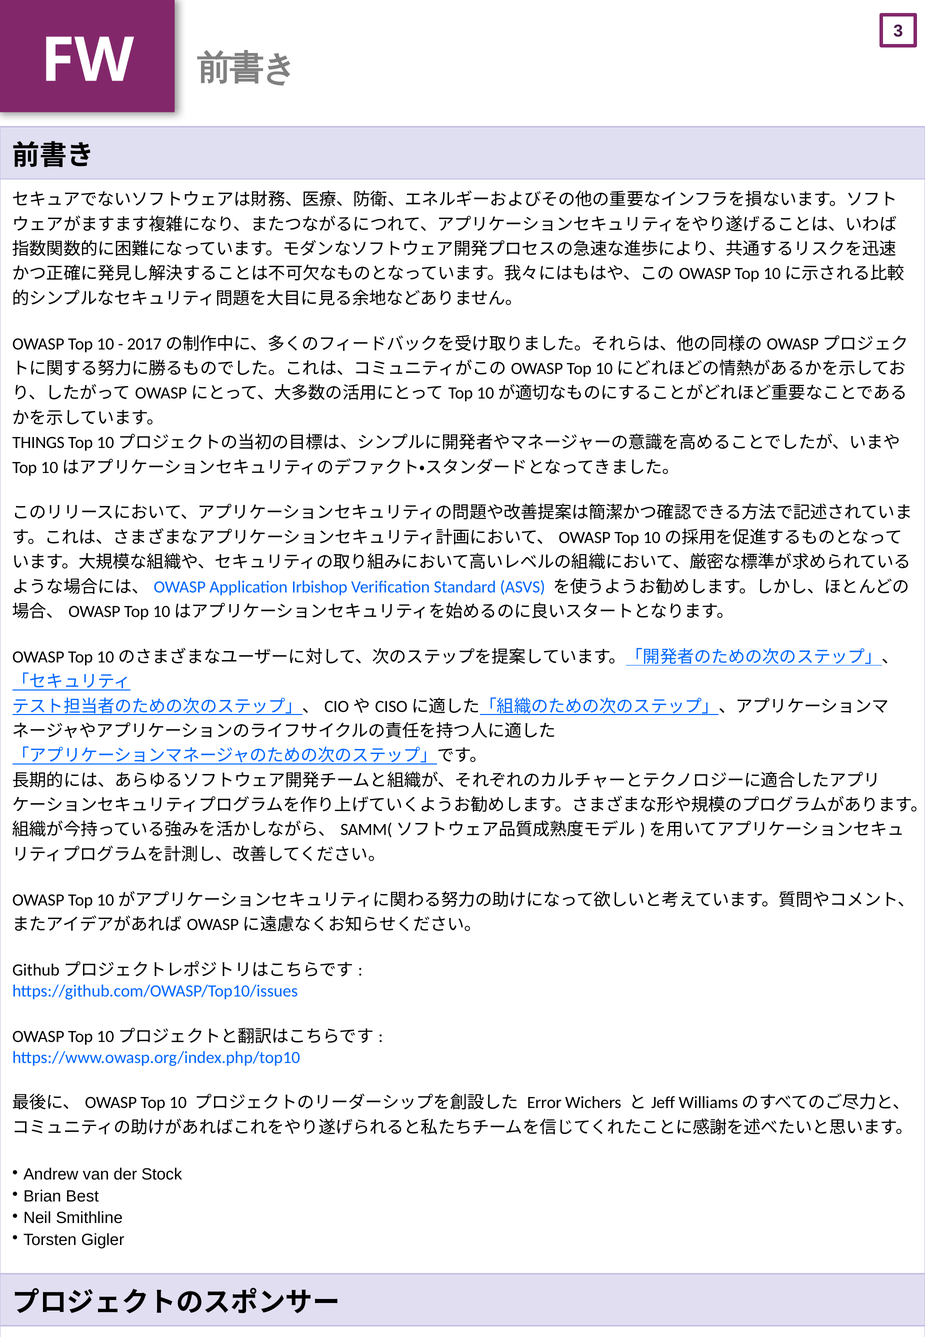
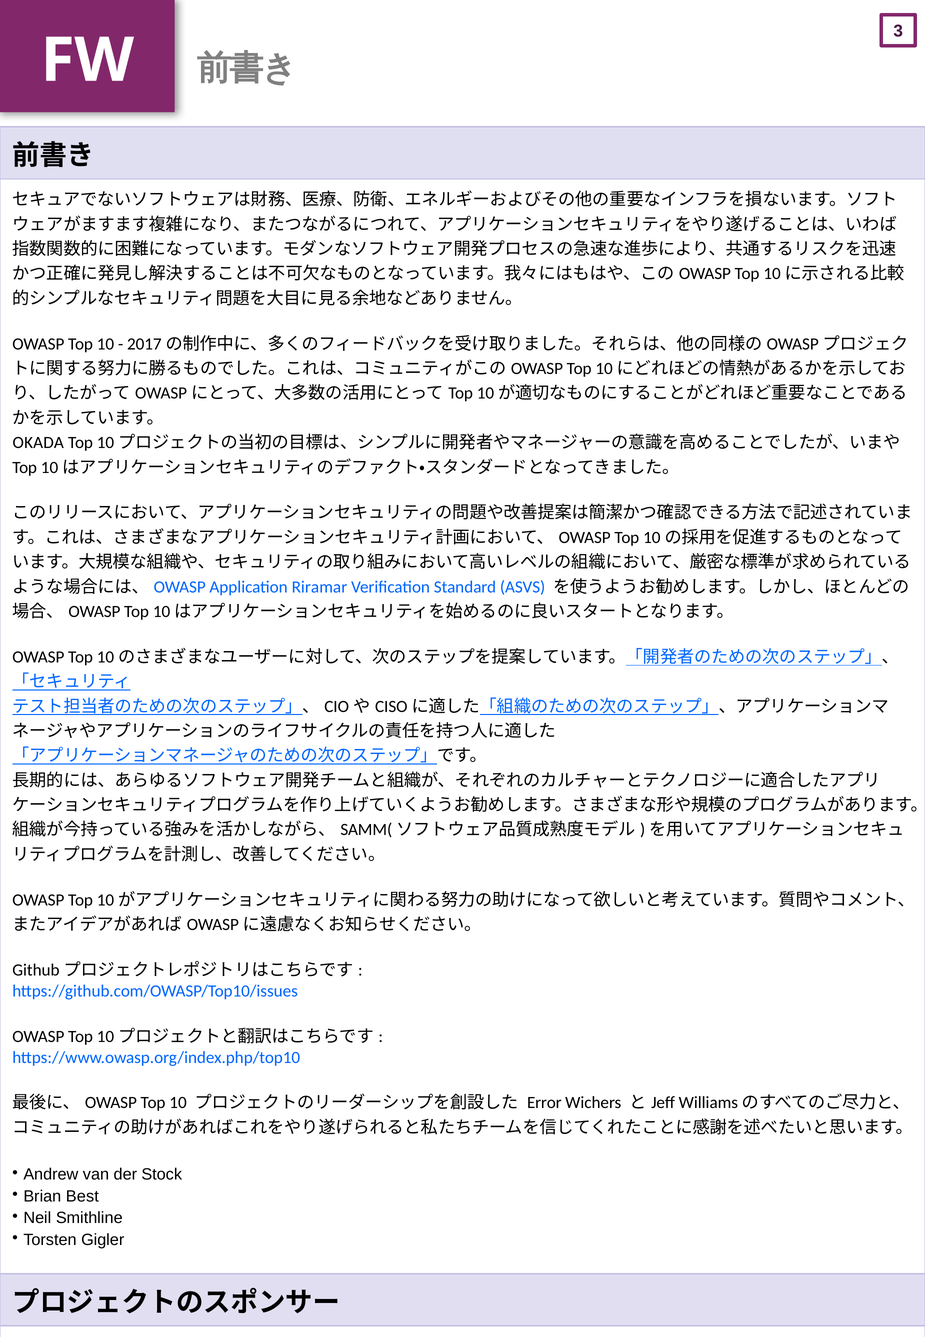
THINGS: THINGS -> OKADA (38, 442)
Irbishop: Irbishop -> Riramar (319, 586)
